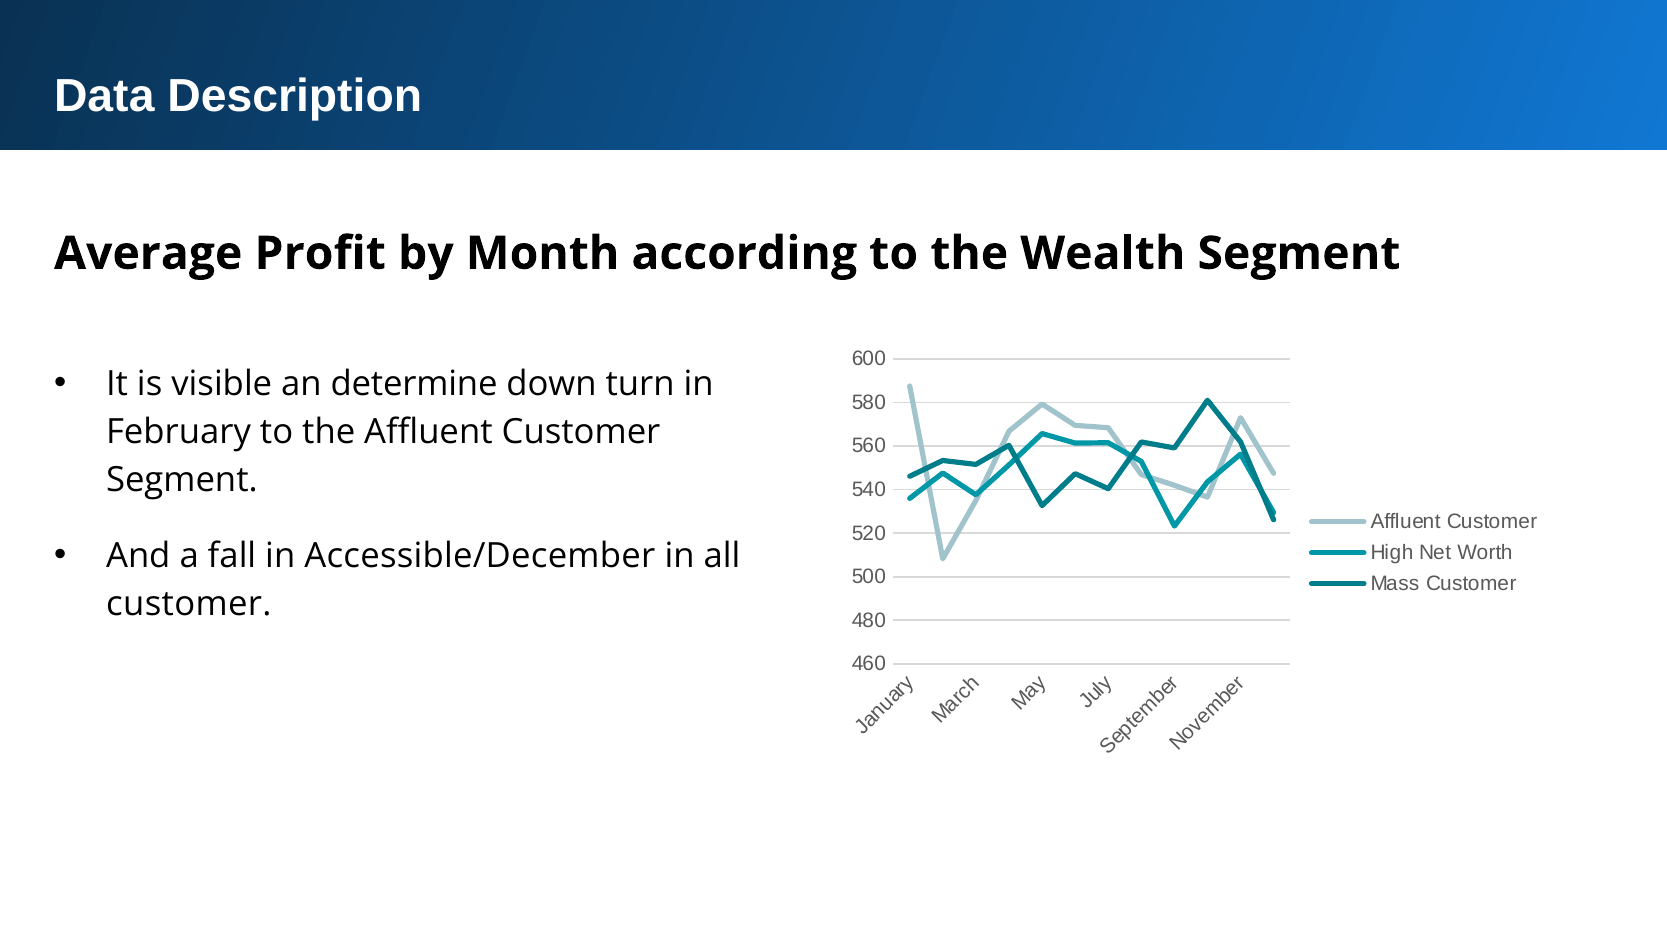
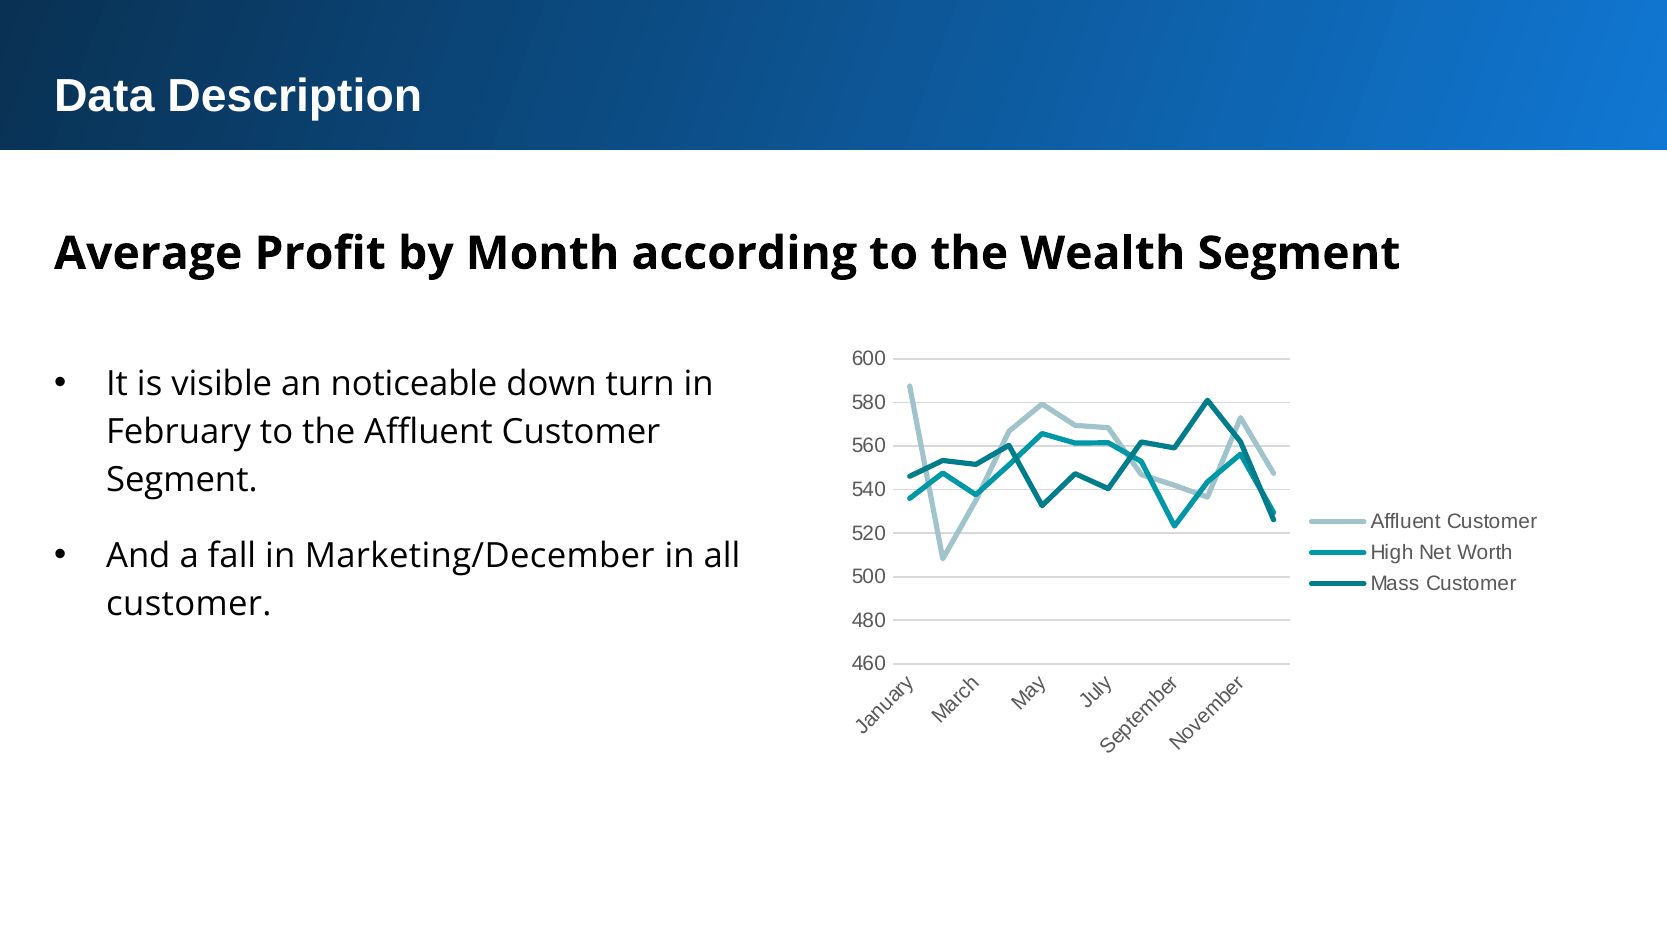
determine: determine -> noticeable (414, 384)
Accessible/December: Accessible/December -> Marketing/December (480, 556)
